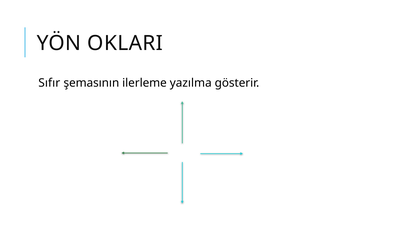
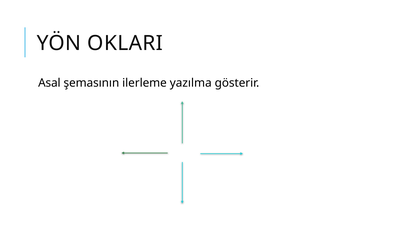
Sıfır: Sıfır -> Asal (49, 83)
